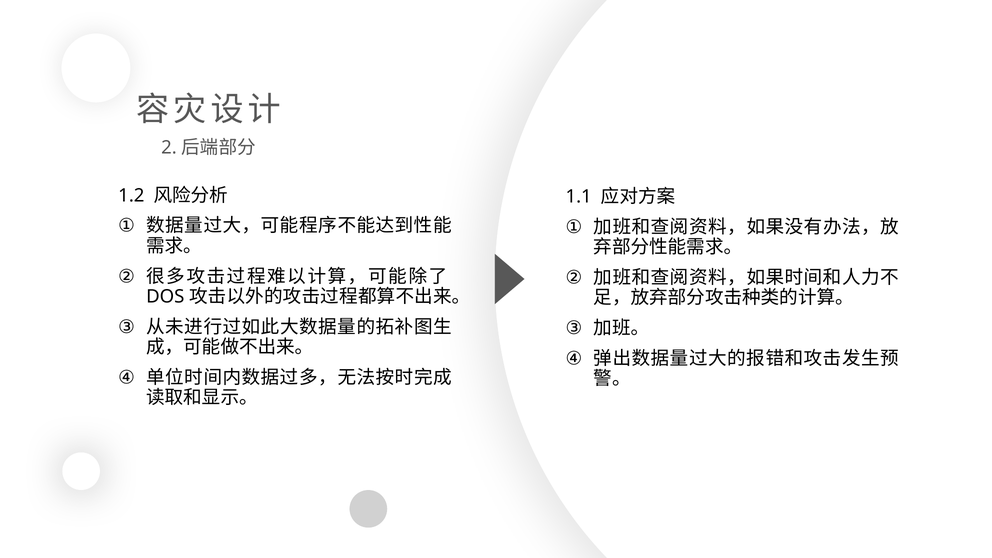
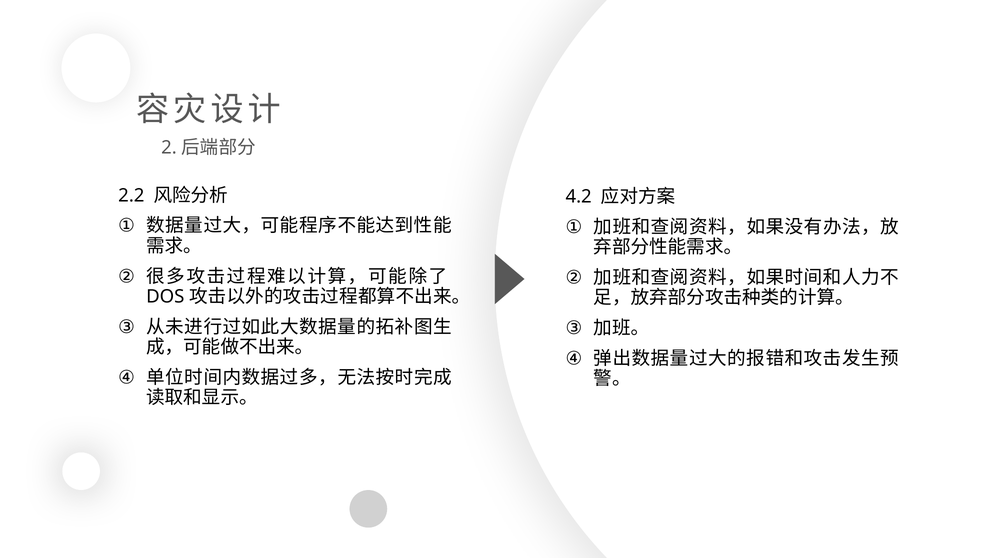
1.2: 1.2 -> 2.2 (131, 195)
1.1: 1.1 -> 4.2 (579, 196)
